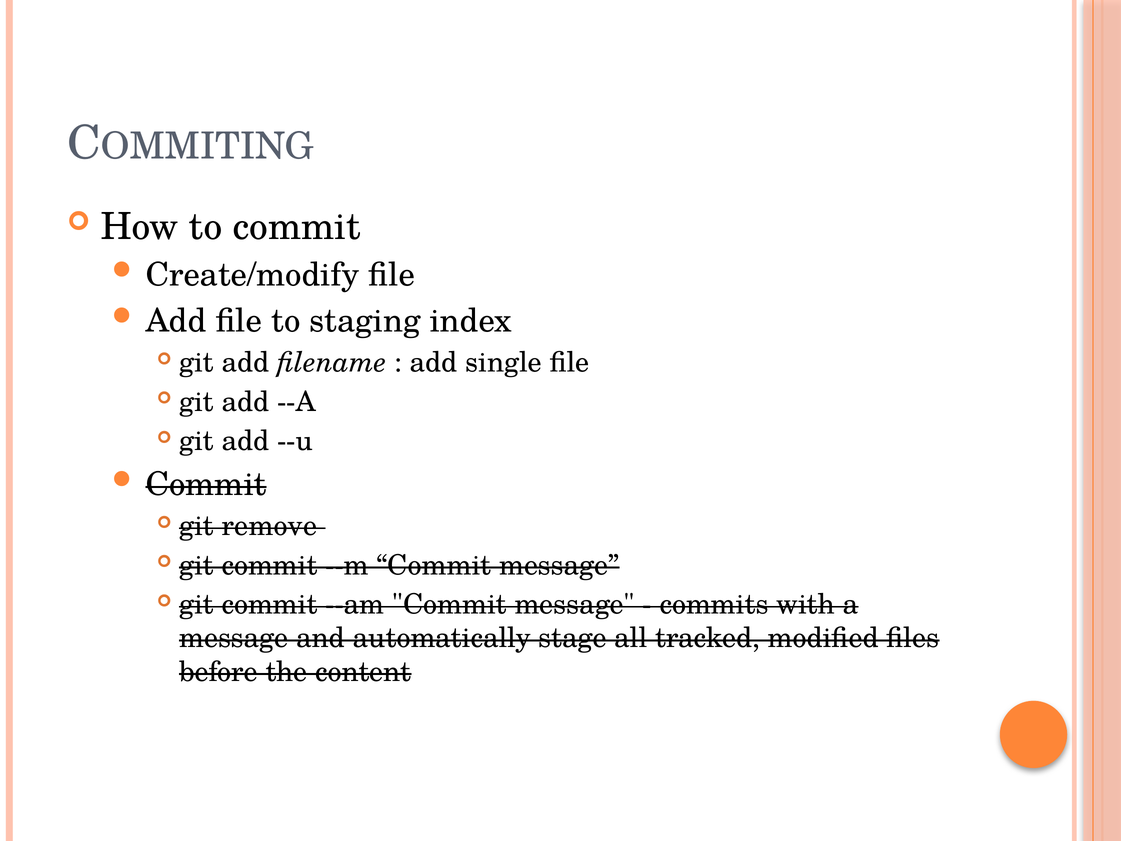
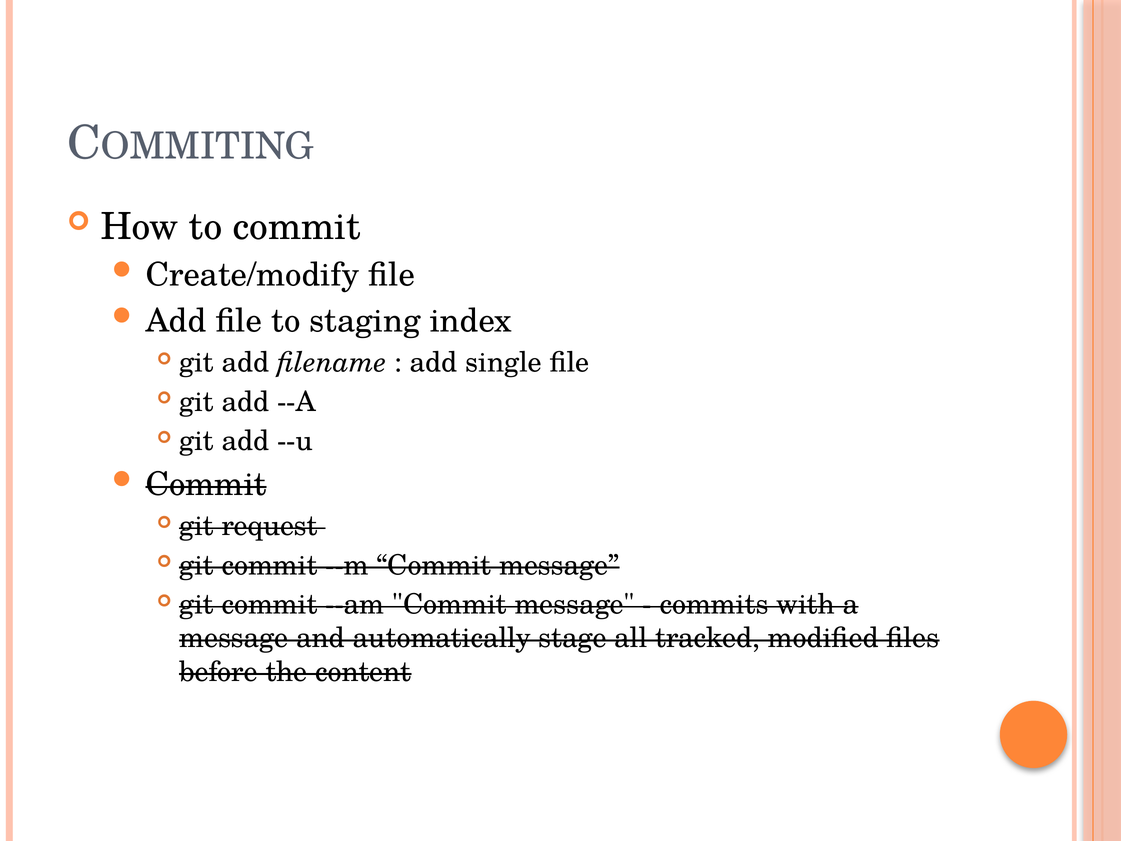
remove: remove -> request (270, 526)
